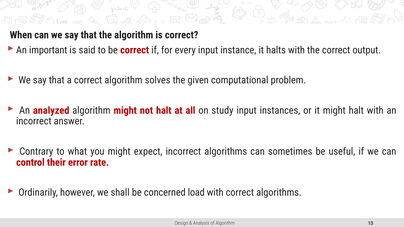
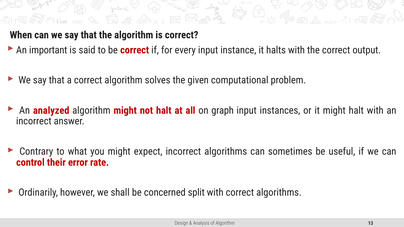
study: study -> graph (223, 111)
load: load -> split (196, 193)
